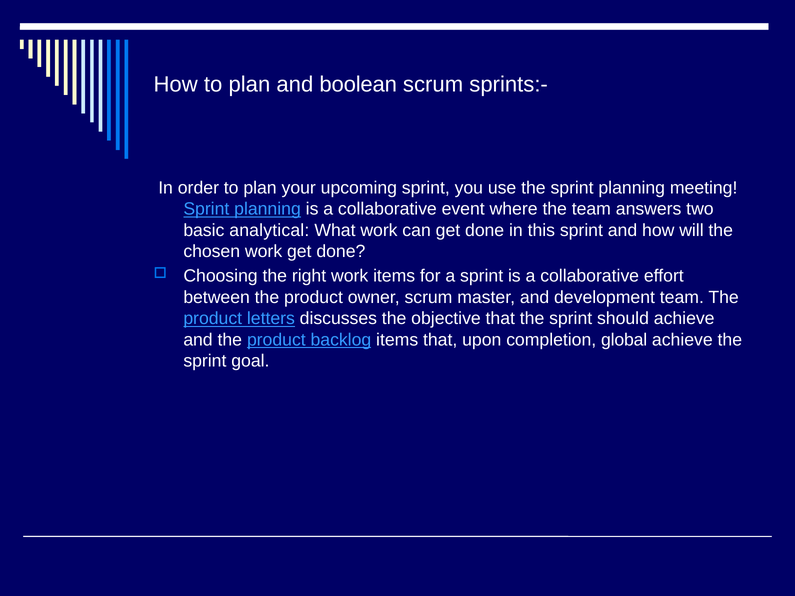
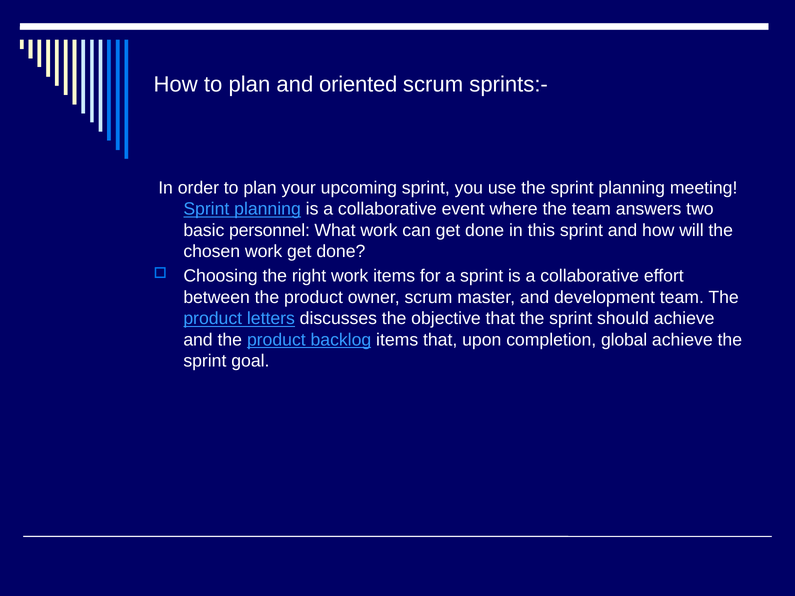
boolean: boolean -> oriented (358, 84)
analytical: analytical -> personnel (269, 230)
